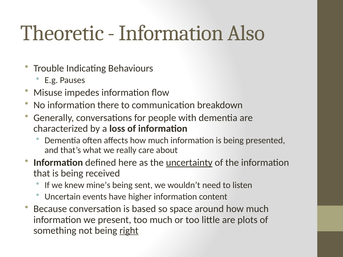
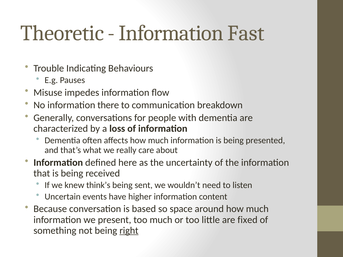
Also: Also -> Fast (246, 33)
uncertainty underline: present -> none (189, 163)
mine’s: mine’s -> think’s (98, 185)
plots: plots -> fixed (247, 220)
